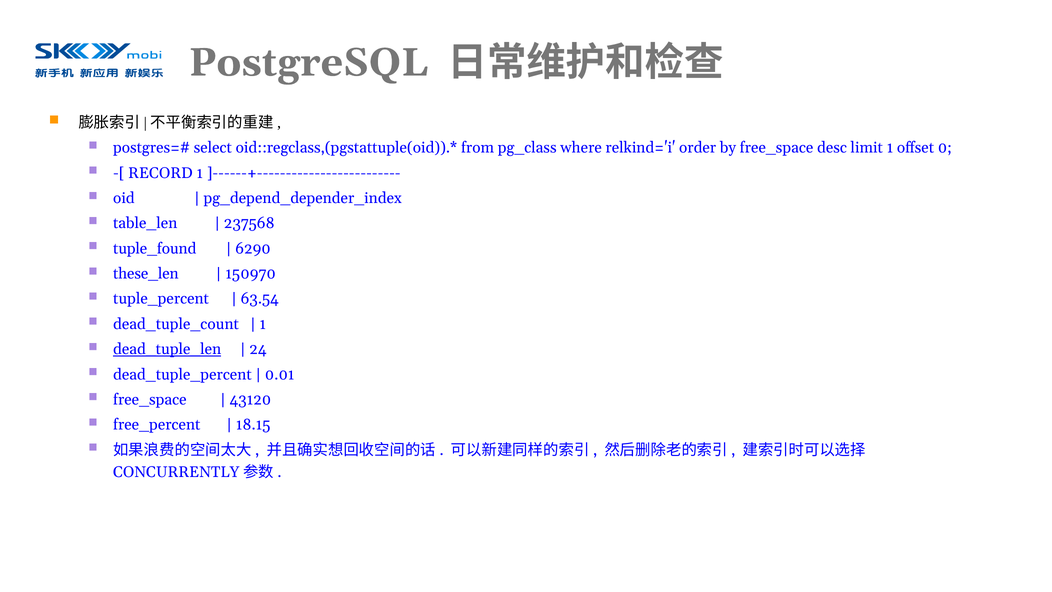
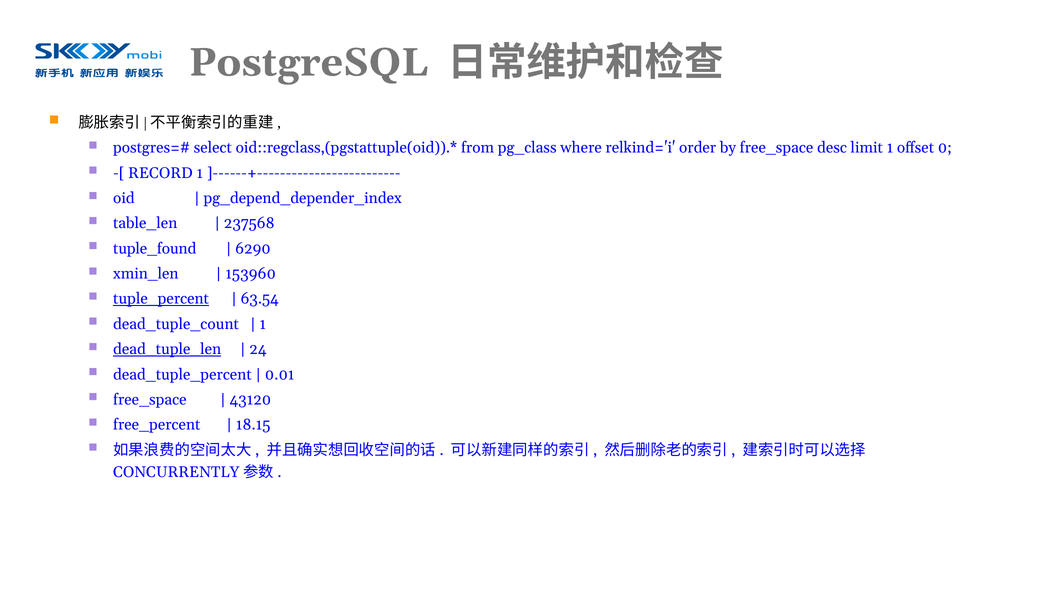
these_len: these_len -> xmin_len (146, 274)
150970: 150970 -> 153960 (251, 274)
tuple_percent underline: none -> present (161, 299)
